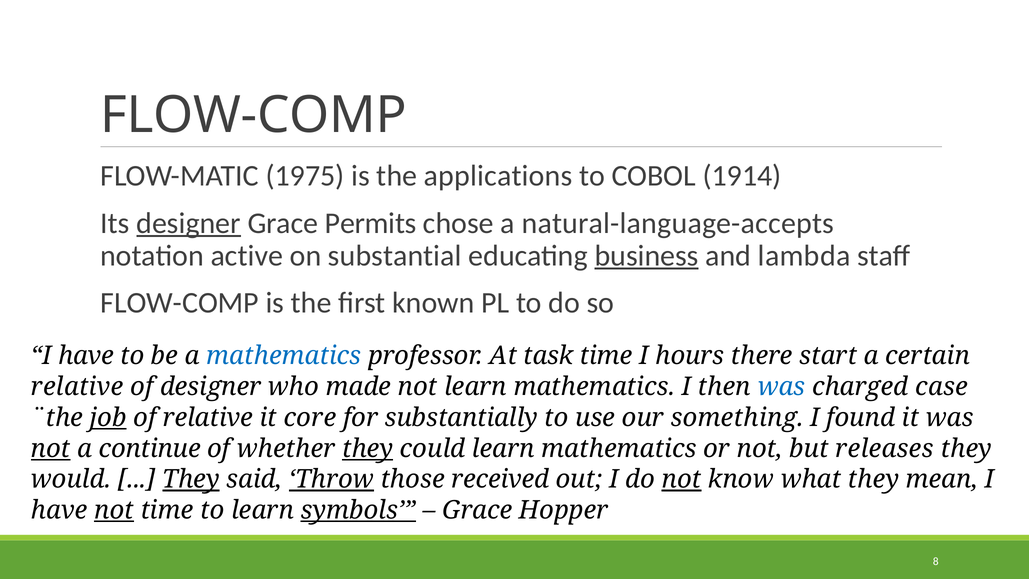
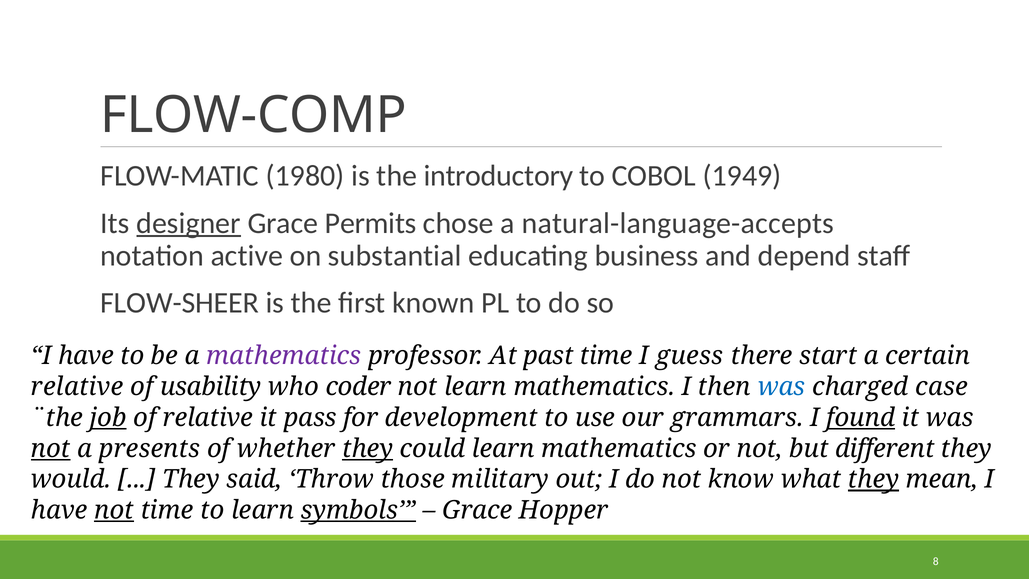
1975: 1975 -> 1980 (305, 176)
applications: applications -> introductory (498, 176)
1914: 1914 -> 1949 (742, 176)
business underline: present -> none (647, 256)
lambda: lambda -> depend (804, 256)
FLOW-COMP: FLOW-COMP -> FLOW-SHEER (180, 303)
mathematics colour: blue -> purple (284, 356)
task: task -> past (548, 356)
hours: hours -> guess (690, 356)
of designer: designer -> usability (211, 387)
made: made -> coder (359, 387)
core: core -> pass (310, 418)
substantially: substantially -> development (461, 418)
something: something -> grammars (737, 418)
found underline: none -> present (861, 418)
continue: continue -> presents (150, 448)
releases: releases -> different (885, 448)
They underline: present -> none (191, 479)
Throw underline: present -> none (331, 479)
received: received -> military (500, 479)
not underline: present -> none (681, 479)
they underline: none -> present (874, 479)
